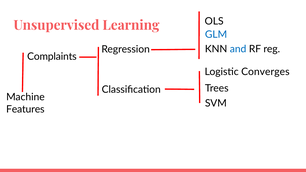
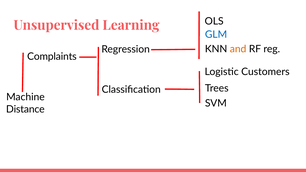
and colour: blue -> orange (238, 49)
Converges: Converges -> Customers (265, 72)
Features: Features -> Distance (25, 109)
